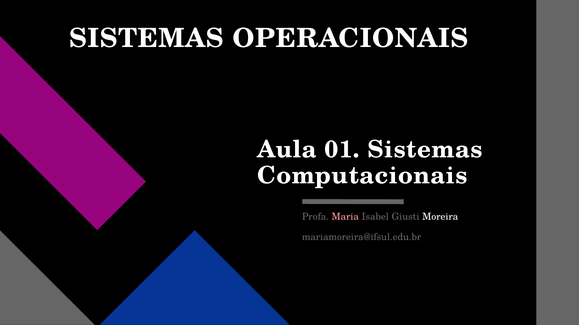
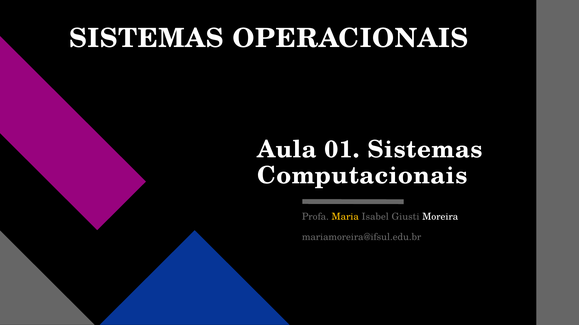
Maria colour: pink -> yellow (345, 217)
